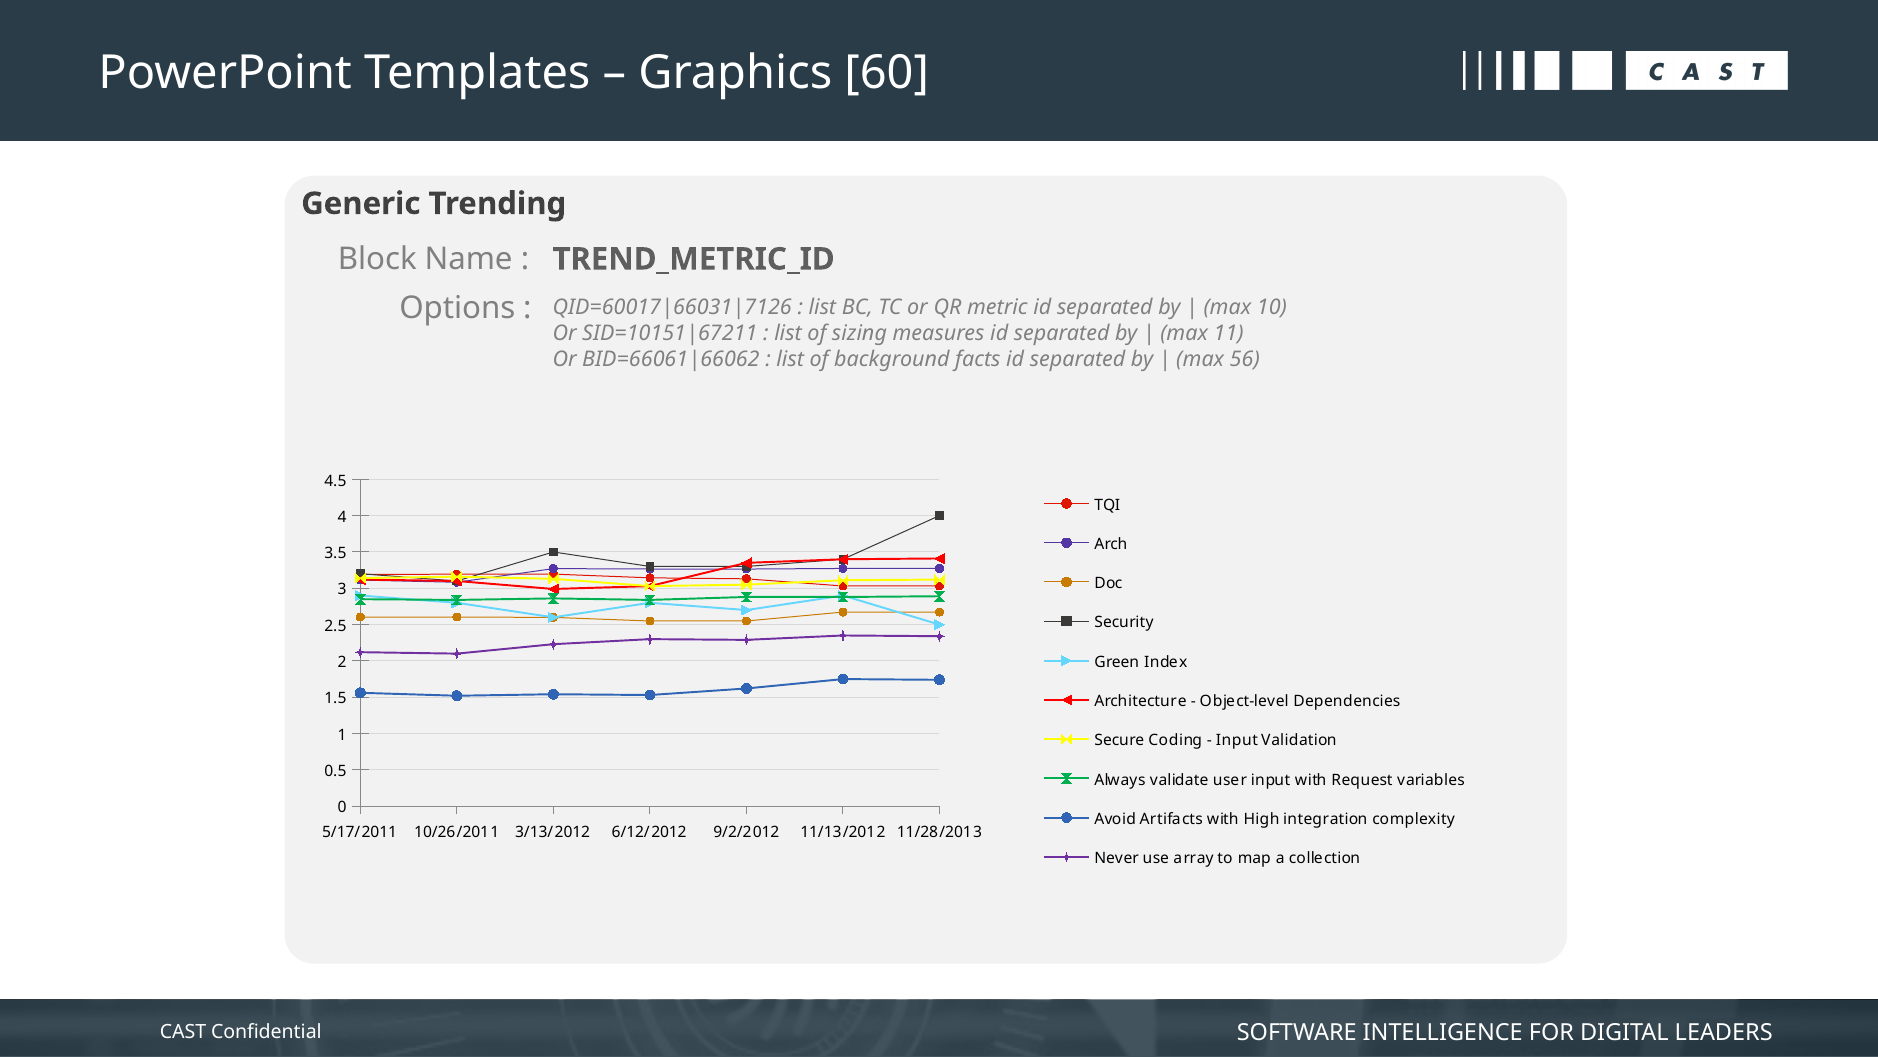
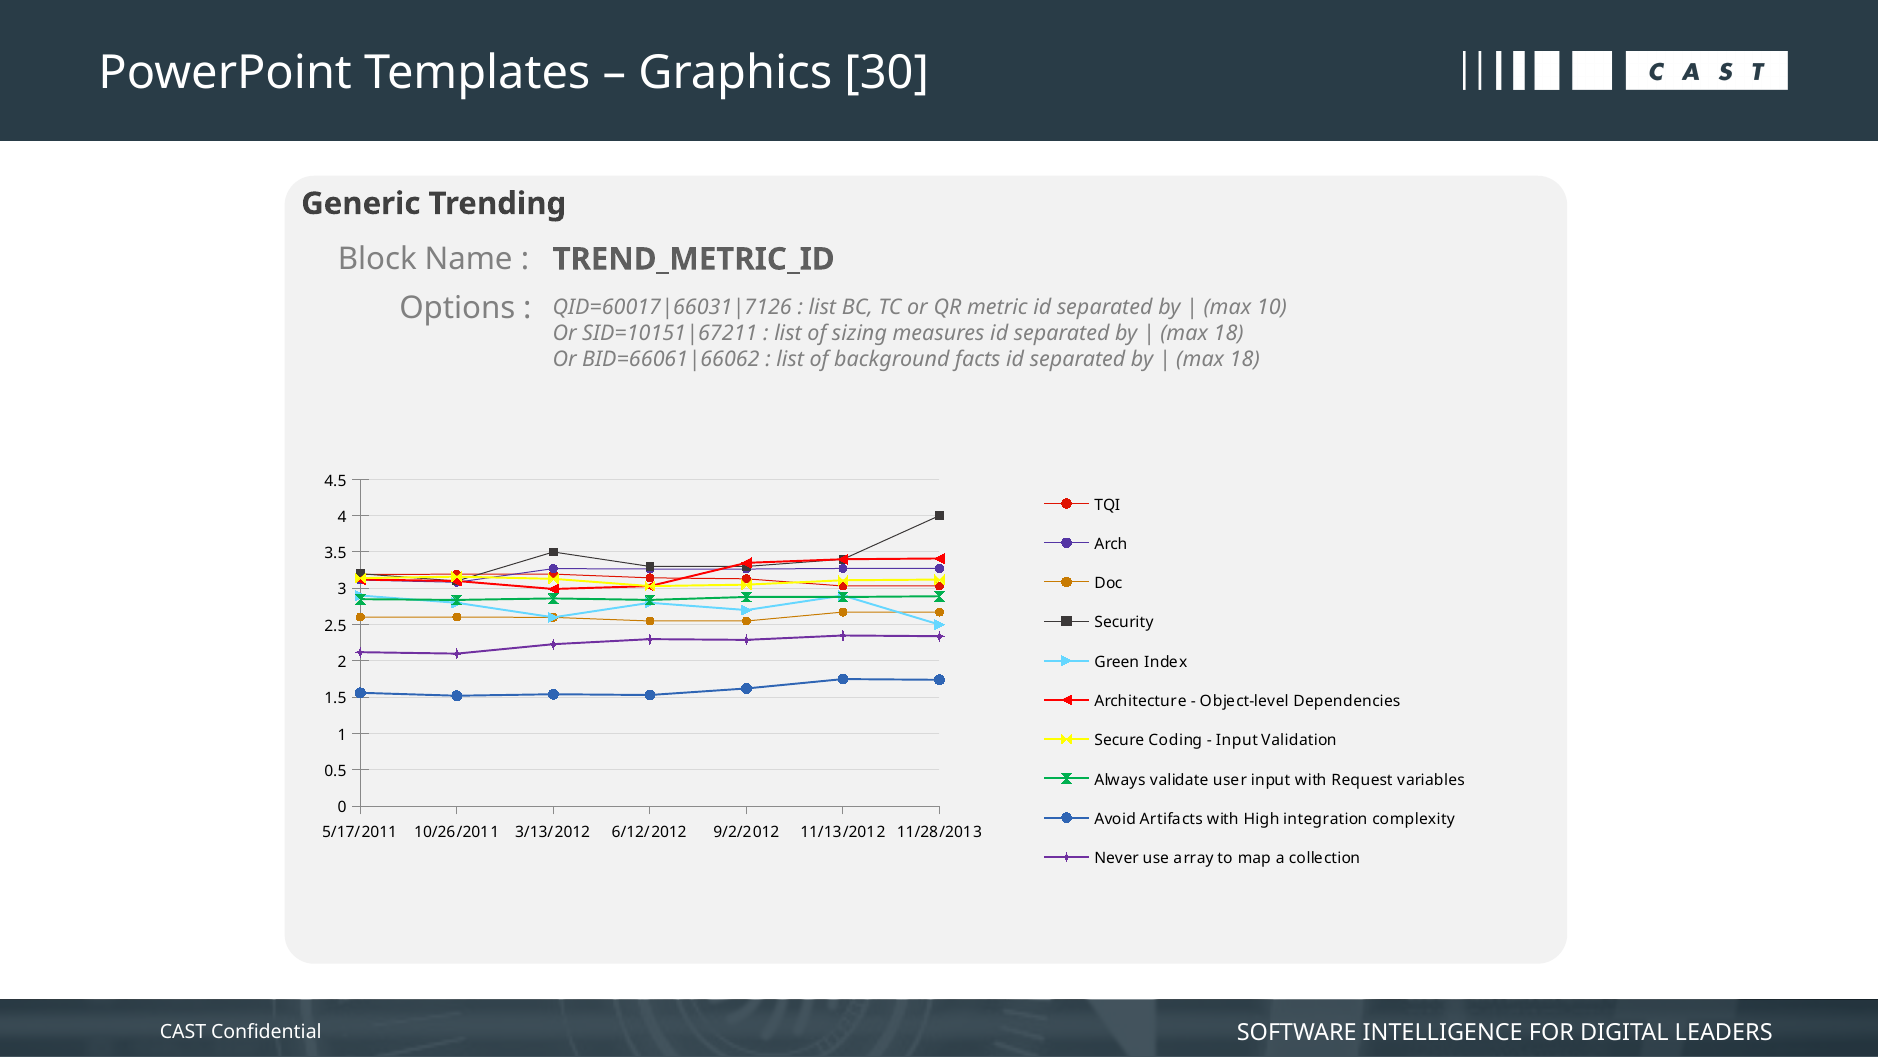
60: 60 -> 30 (887, 73)
11: 11 -> 18 (1229, 333)
56: 56 -> 18 (1245, 359)
